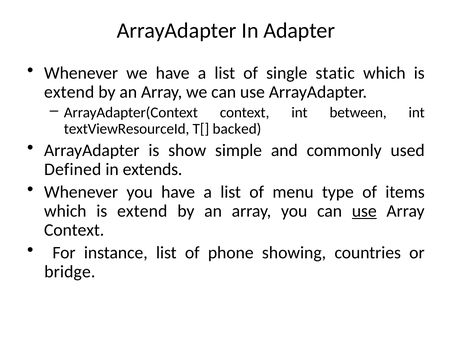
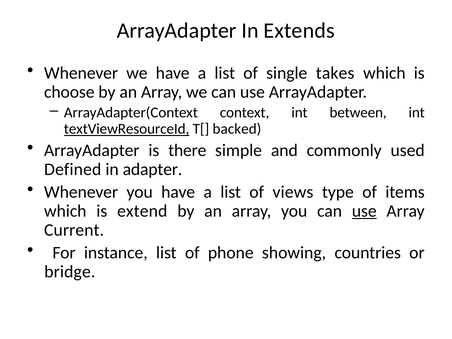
Adapter: Adapter -> Extends (299, 31)
static: static -> takes (335, 73)
extend: extend -> choose (69, 92)
textViewResourceId underline: none -> present (127, 129)
show: show -> there (187, 150)
extends: extends -> adapter (152, 169)
menu: menu -> views (293, 192)
Context: Context -> Current (74, 230)
